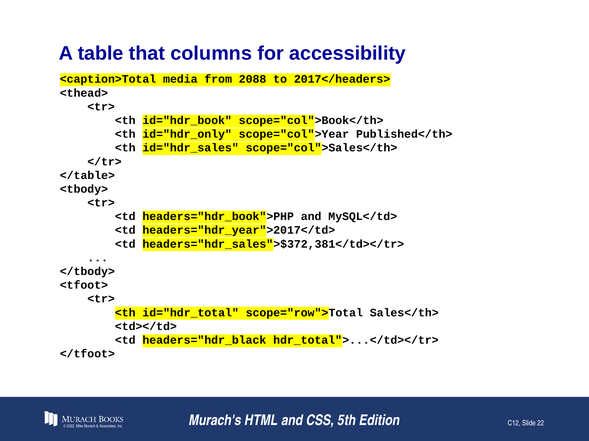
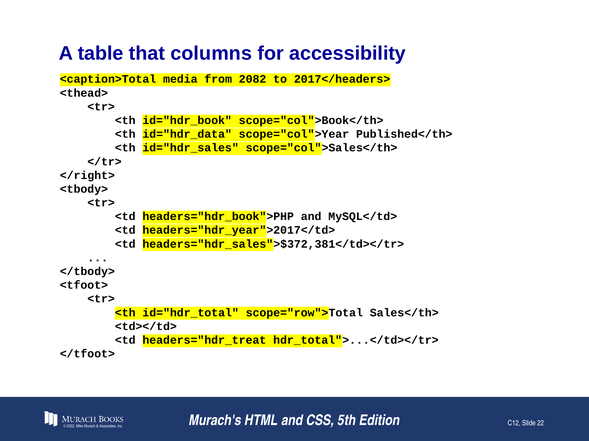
2088: 2088 -> 2082 (253, 79)
id="hdr_only: id="hdr_only -> id="hdr_data (187, 134)
</table>: </table> -> </right> (87, 176)
headers="hdr_black: headers="hdr_black -> headers="hdr_treat (204, 341)
